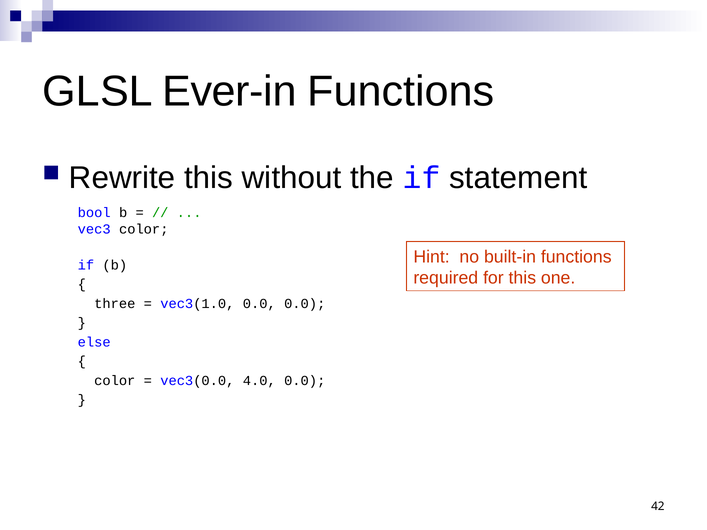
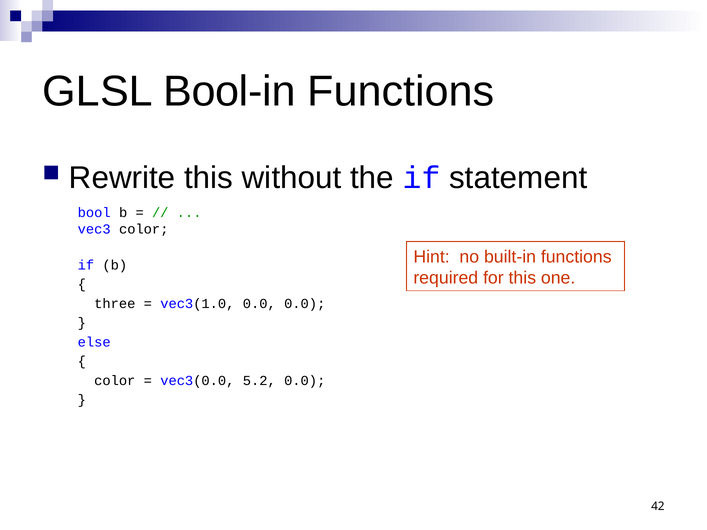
Ever-in: Ever-in -> Bool-in (229, 91)
4.0: 4.0 -> 5.2 (259, 381)
